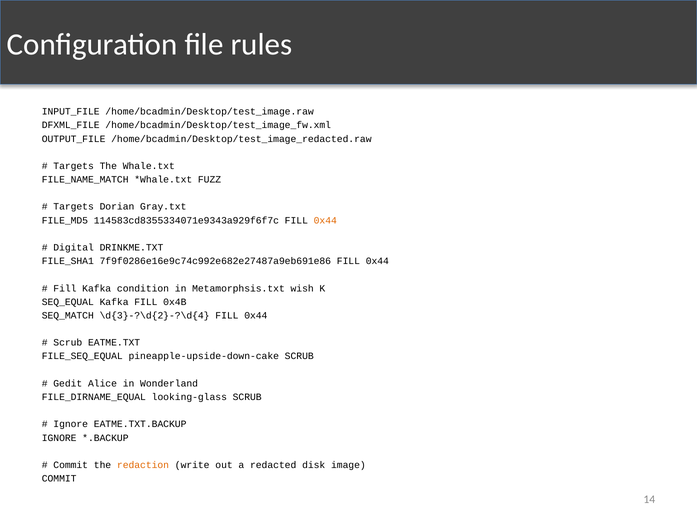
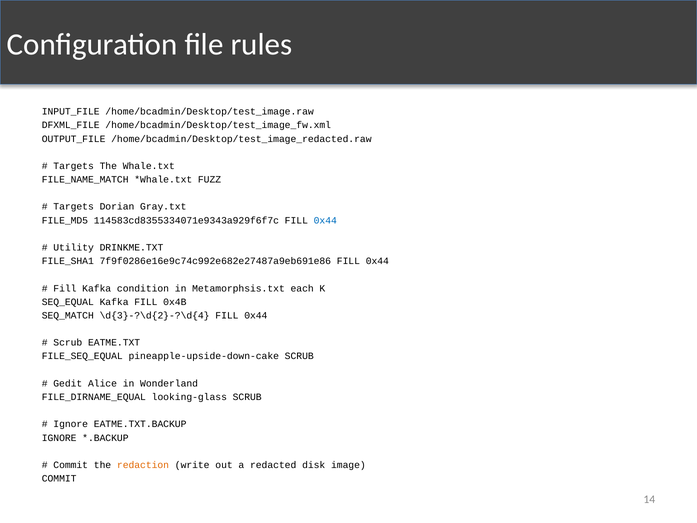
0x44 colour: orange -> blue (325, 220)
Digital: Digital -> Utility (74, 247)
wish: wish -> each (302, 288)
